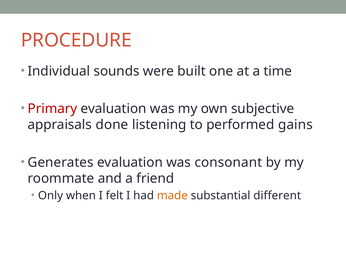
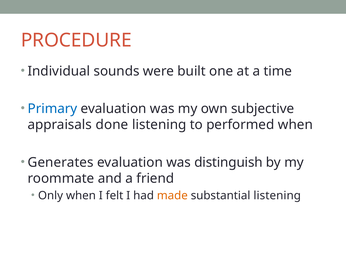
Primary colour: red -> blue (52, 109)
performed gains: gains -> when (295, 125)
consonant: consonant -> distinguish (229, 163)
substantial different: different -> listening (277, 196)
